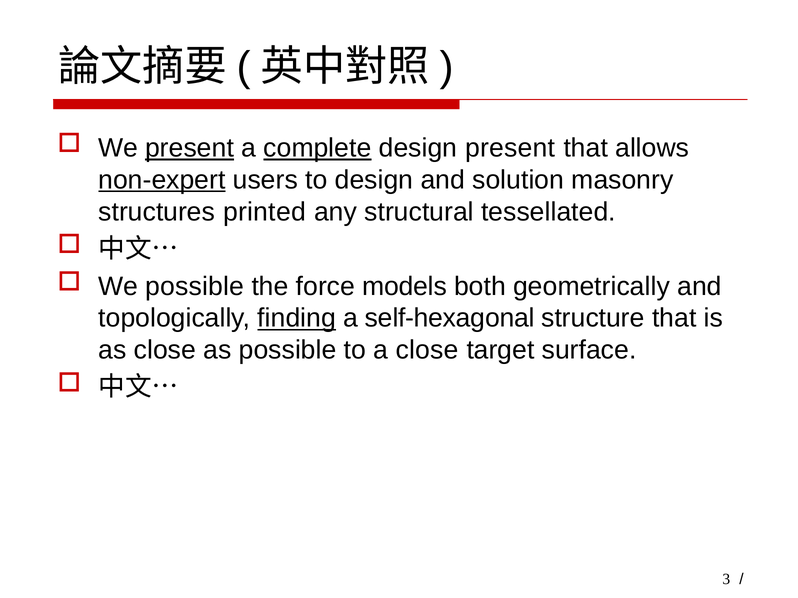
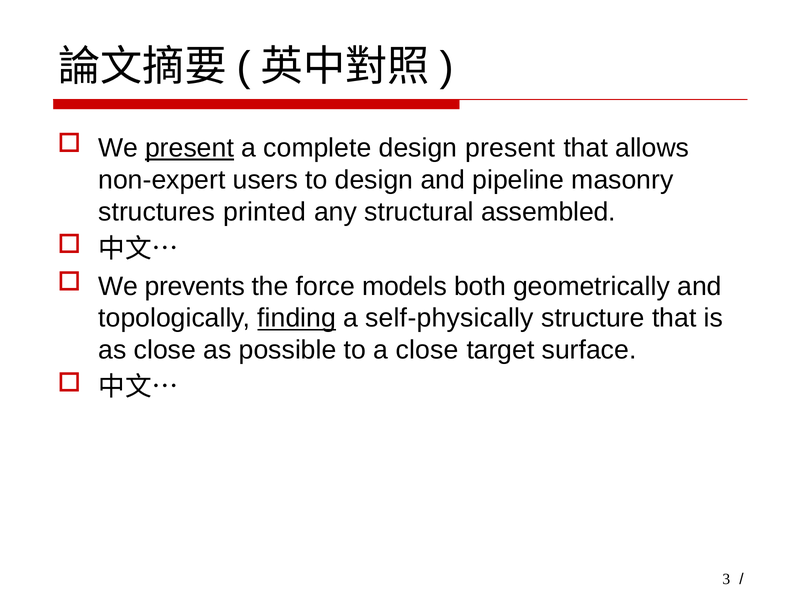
complete underline: present -> none (317, 148)
non-expert underline: present -> none (162, 180)
solution: solution -> pipeline (518, 180)
tessellated: tessellated -> assembled (548, 212)
We possible: possible -> prevents (195, 286)
self-hexagonal: self-hexagonal -> self-physically (450, 318)
